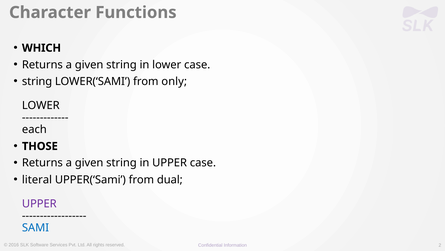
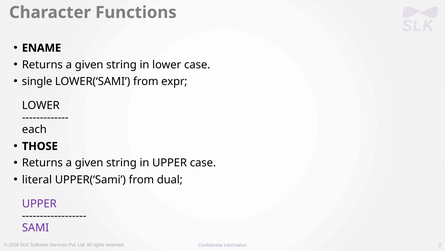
WHICH: WHICH -> ENAME (42, 48)
string: string -> single (37, 81)
only: only -> expr (174, 81)
SAMI colour: blue -> purple (36, 227)
